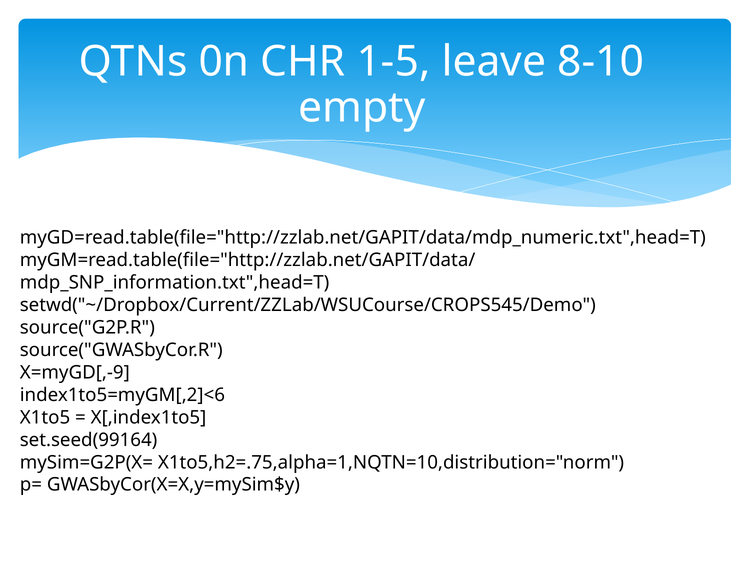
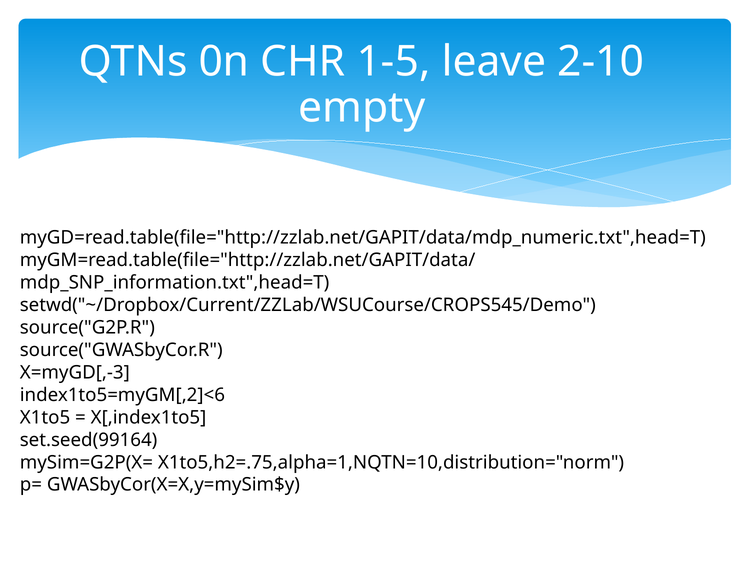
8-10: 8-10 -> 2-10 (601, 62)
X=myGD[,-9: X=myGD[,-9 -> X=myGD[,-3 (75, 372)
